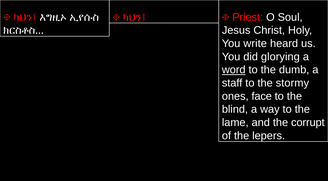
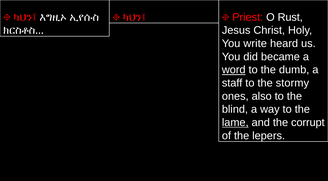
Soul: Soul -> Rust (290, 17)
glorying: glorying -> became (280, 57)
face: face -> also (262, 96)
lame underline: none -> present (235, 122)
